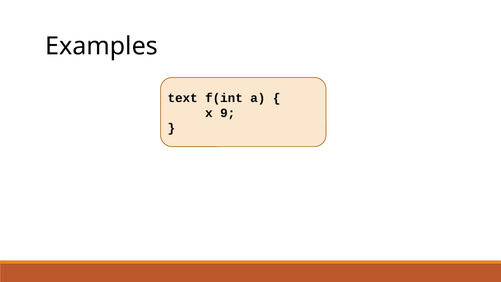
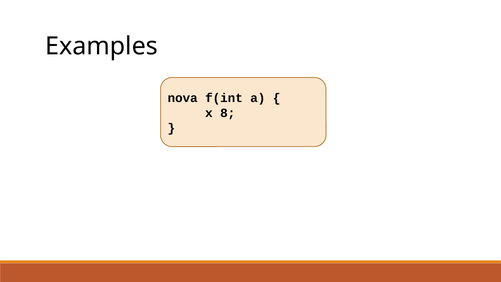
text: text -> nova (183, 98)
9: 9 -> 8 (228, 113)
